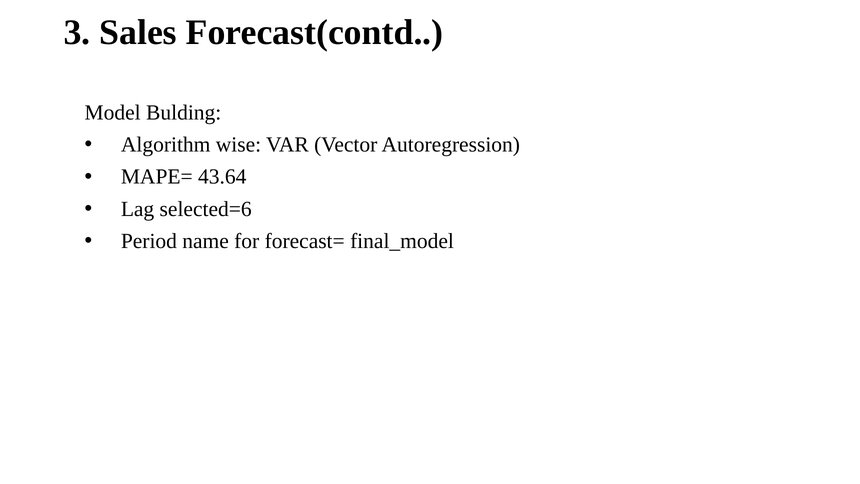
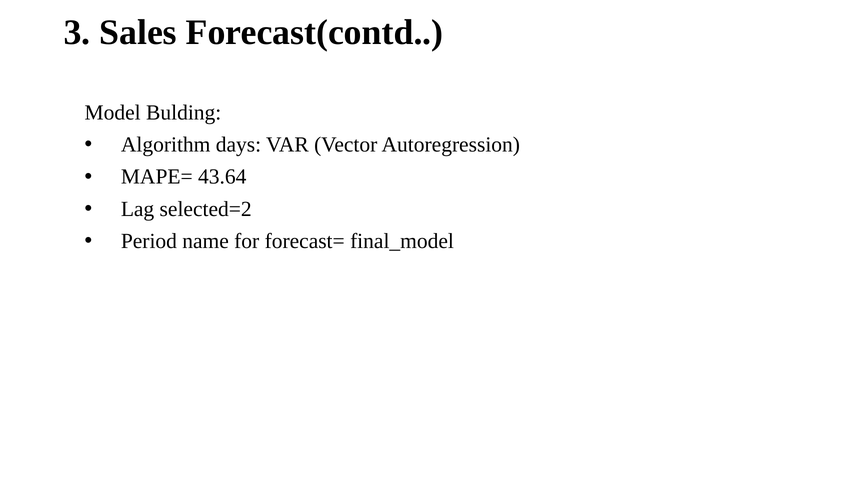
wise: wise -> days (238, 145)
selected=6: selected=6 -> selected=2 (206, 209)
